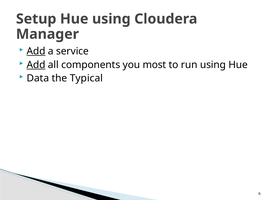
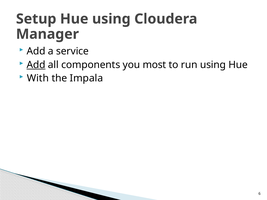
Add underline: present -> none (36, 51)
Data: Data -> With (38, 78)
Typical: Typical -> Impala (86, 78)
